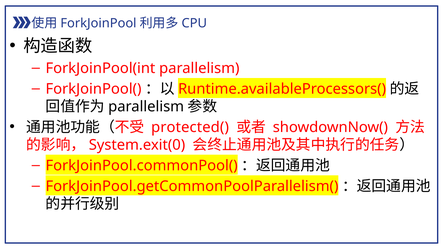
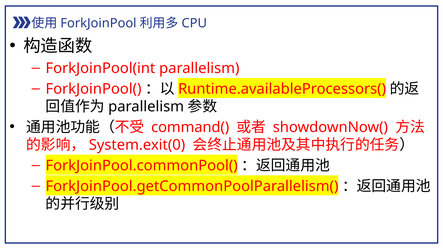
protected(: protected( -> command( (190, 127)
